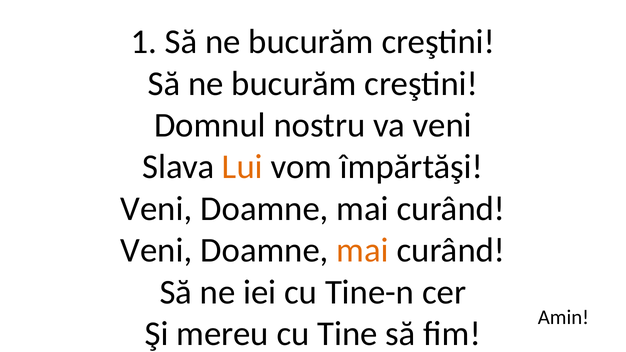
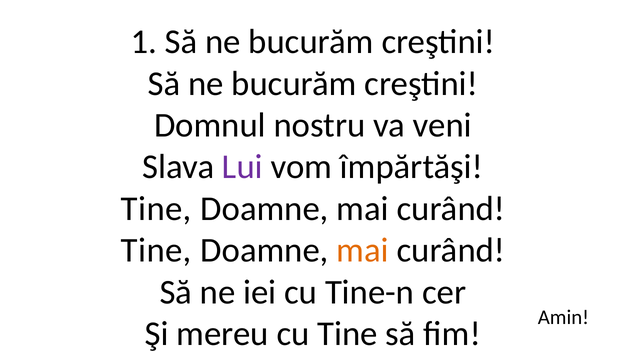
Lui colour: orange -> purple (242, 167)
Veni: Veni -> Tine (156, 209)
Veni: Veni -> Tine (156, 250)
